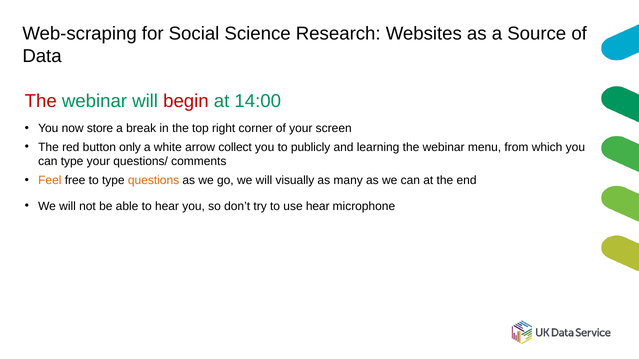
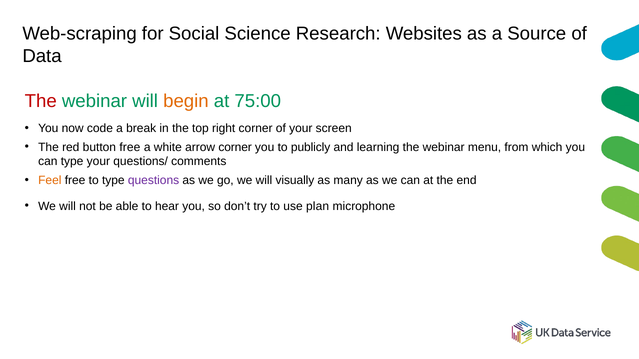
begin colour: red -> orange (186, 101)
14:00: 14:00 -> 75:00 (258, 101)
store: store -> code (100, 129)
button only: only -> free (130, 147)
arrow collect: collect -> corner (235, 147)
questions colour: orange -> purple (154, 180)
use hear: hear -> plan (318, 206)
